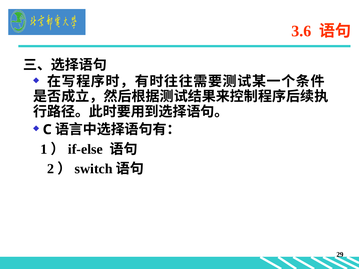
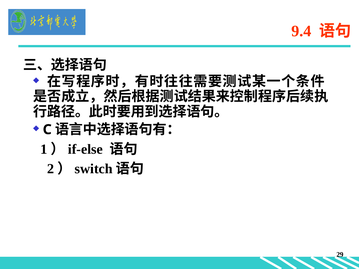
3.6: 3.6 -> 9.4 (301, 31)
